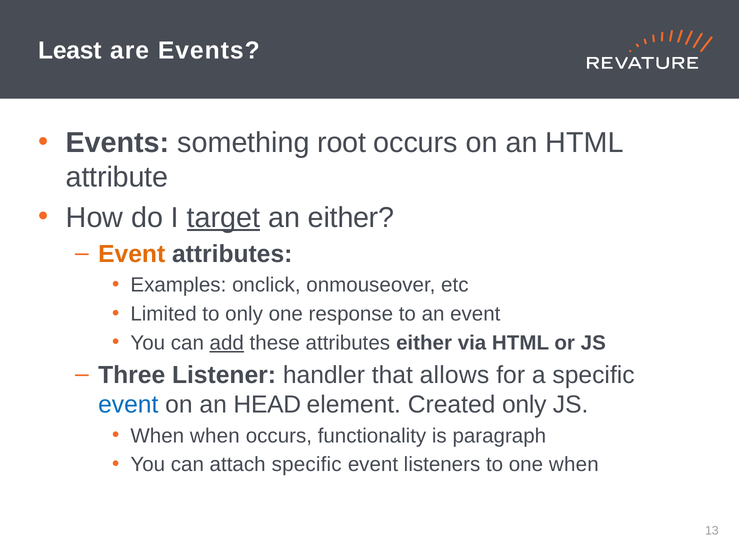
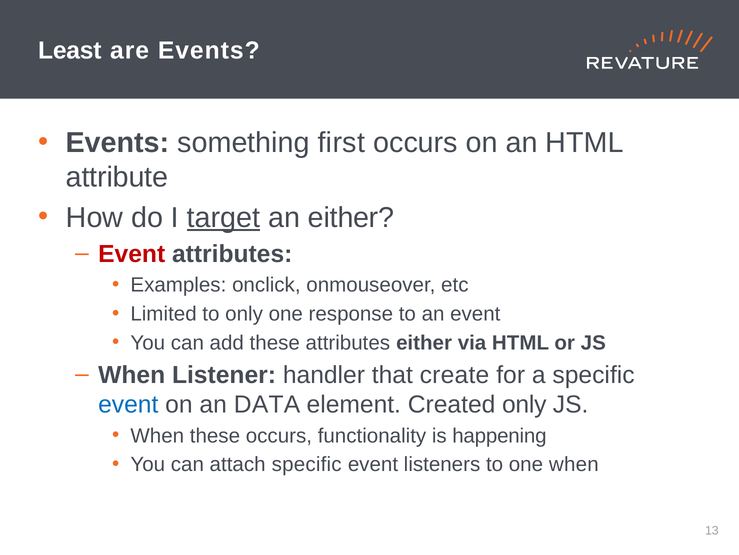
root: root -> first (341, 143)
Event colour: orange -> red (132, 254)
add underline: present -> none (227, 342)
Three: Three -> When (132, 375)
allows: allows -> create (454, 375)
HEAD: HEAD -> DATA (267, 404)
When when: when -> these (215, 435)
paragraph: paragraph -> happening (499, 435)
